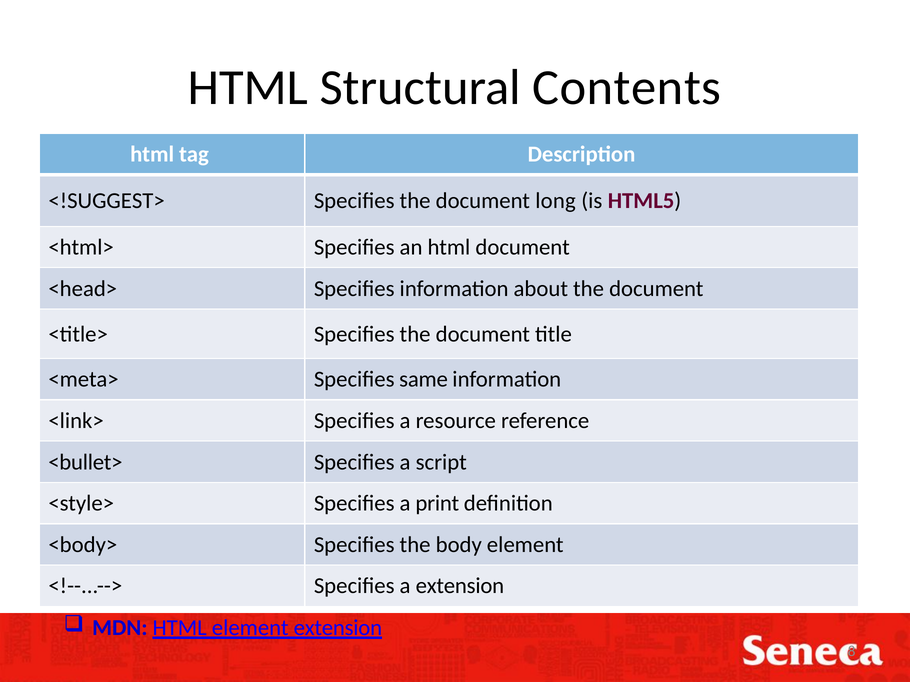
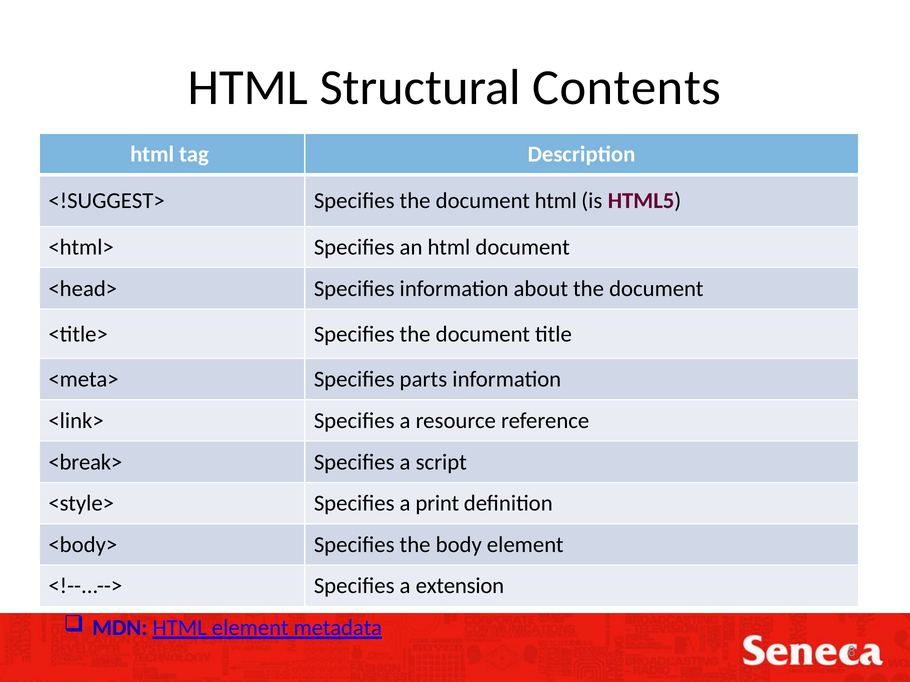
document long: long -> html (556, 201)
same: same -> parts (423, 380)
<bullet>: <bullet> -> <break> (85, 462)
element extension: extension -> metadata (338, 628)
